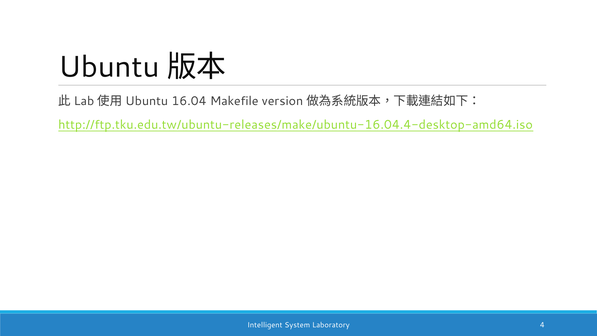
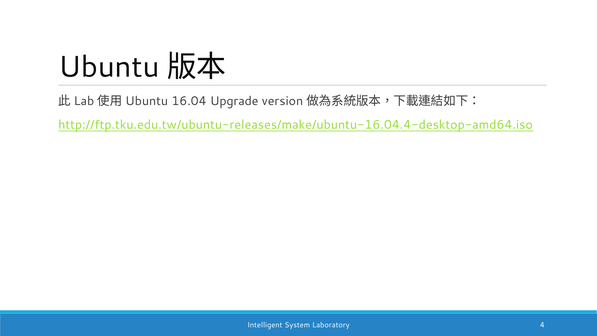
Makefile: Makefile -> Upgrade (234, 101)
